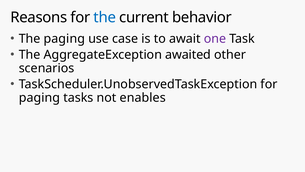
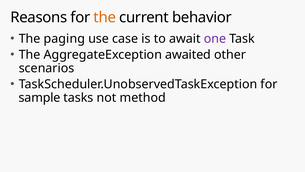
the colour: blue -> orange (105, 18)
paging: paging -> sample (40, 97)
enables: enables -> method (143, 97)
